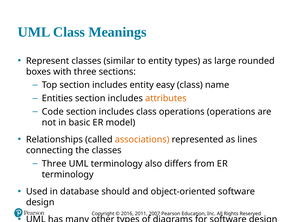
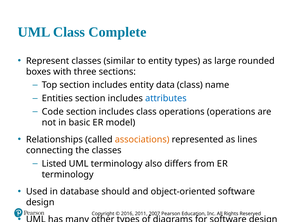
Meanings: Meanings -> Complete (117, 32)
easy: easy -> data (165, 85)
attributes colour: orange -> blue (166, 98)
Three: Three -> Listed (54, 164)
